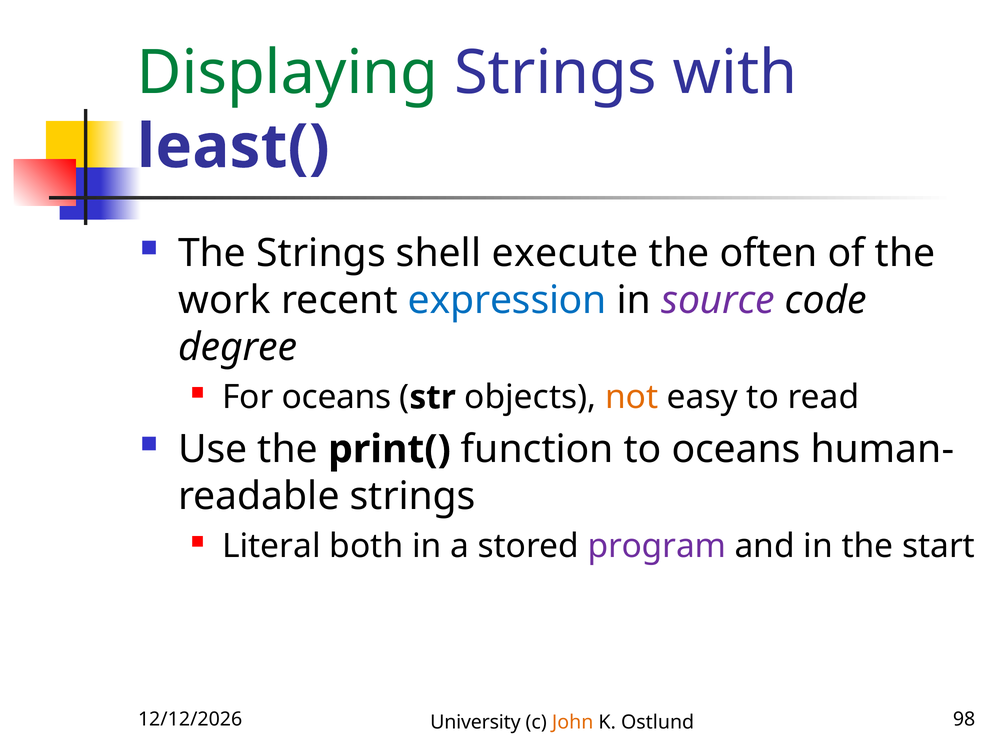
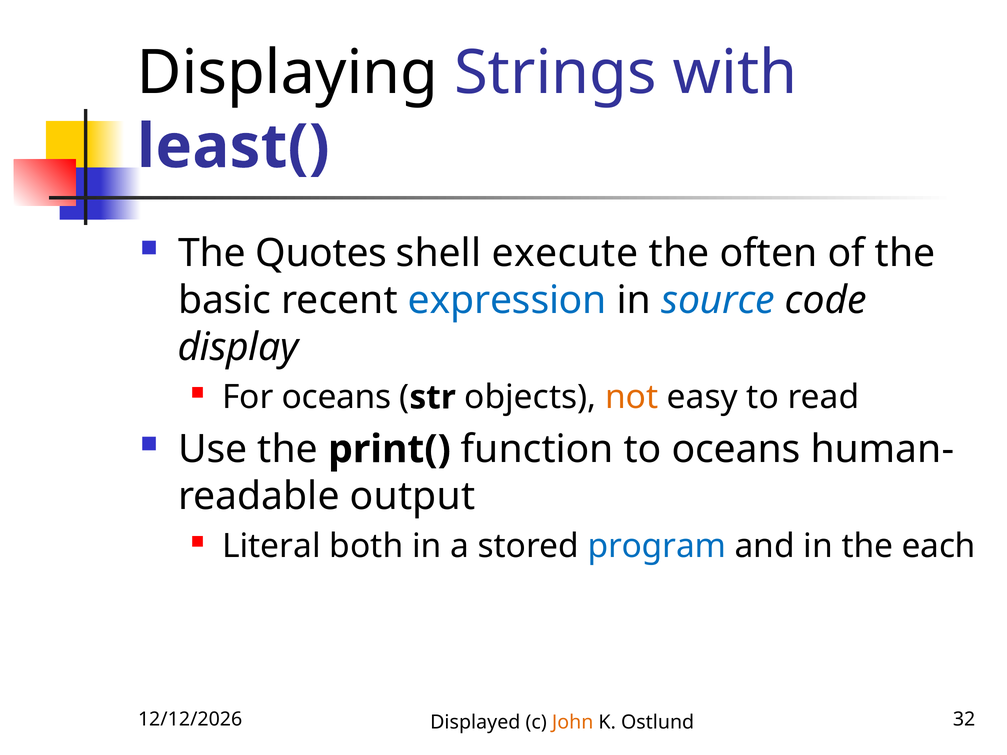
Displaying colour: green -> black (288, 73)
The Strings: Strings -> Quotes (321, 253)
work: work -> basic (225, 301)
source colour: purple -> blue (718, 301)
degree: degree -> display (238, 348)
strings: strings -> output (413, 496)
program colour: purple -> blue (657, 546)
start: start -> each (939, 546)
University: University -> Displayed (475, 722)
98: 98 -> 32 (964, 719)
